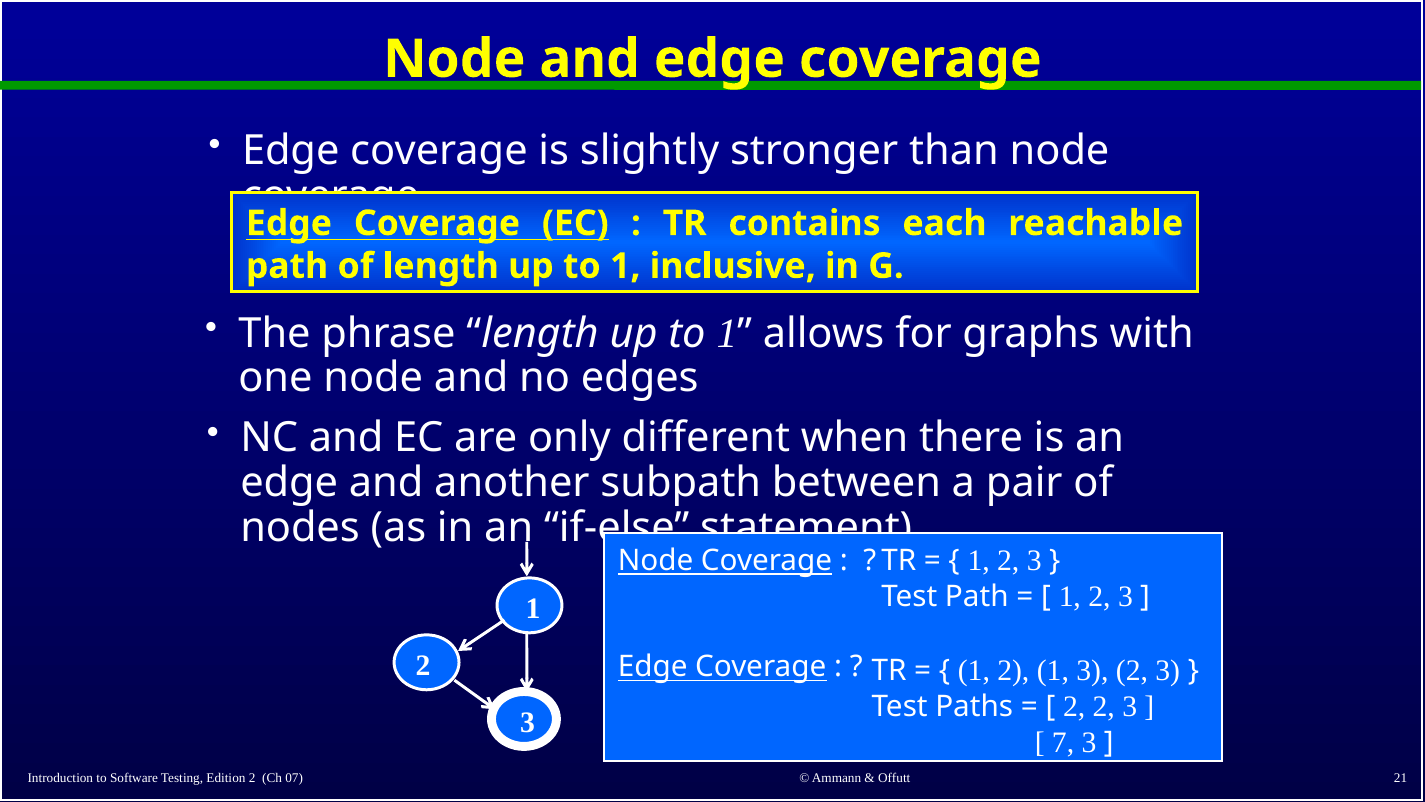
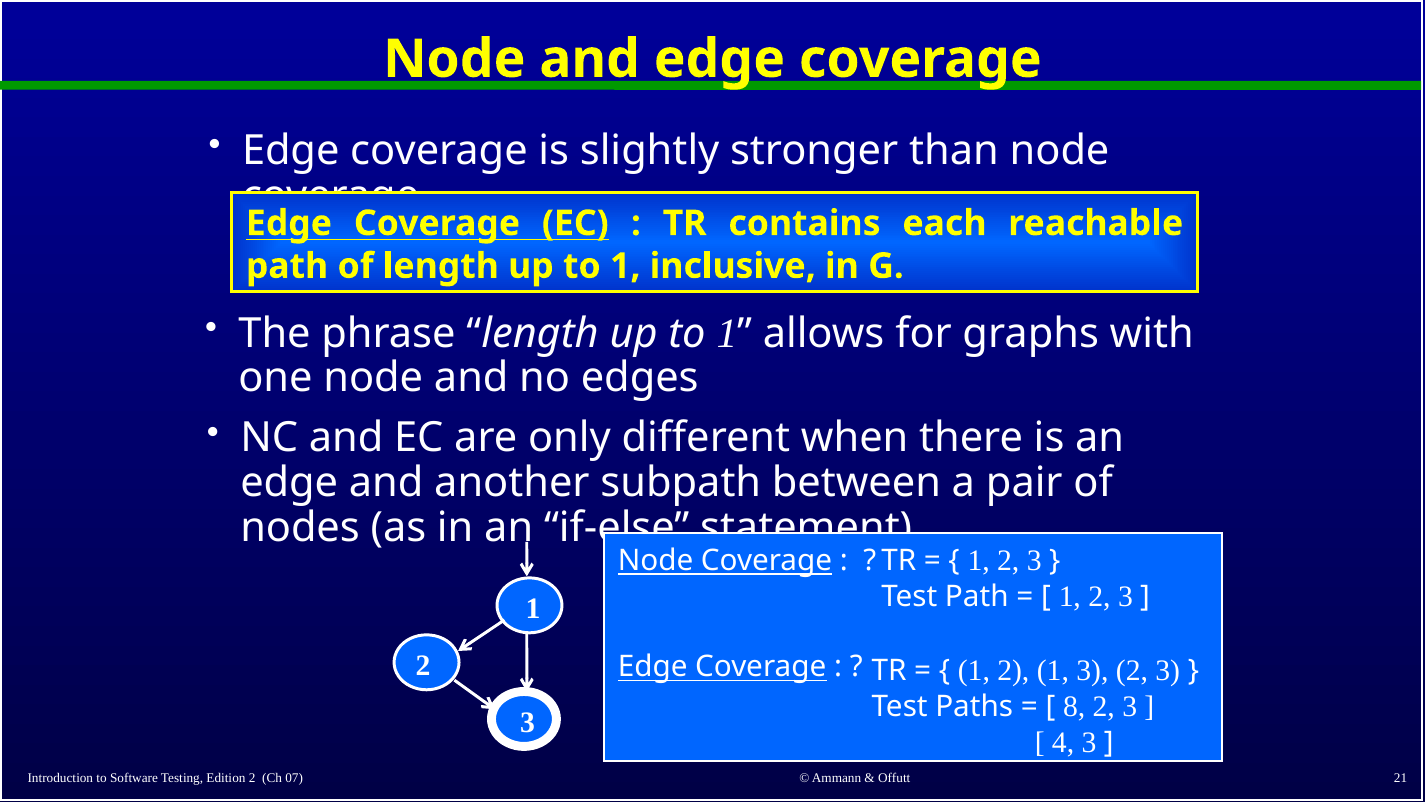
2: 2 -> 8 (1074, 706)
7: 7 -> 4 (1063, 742)
